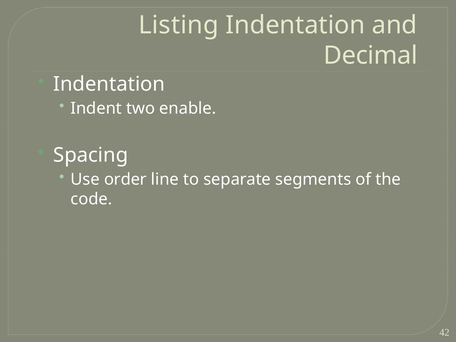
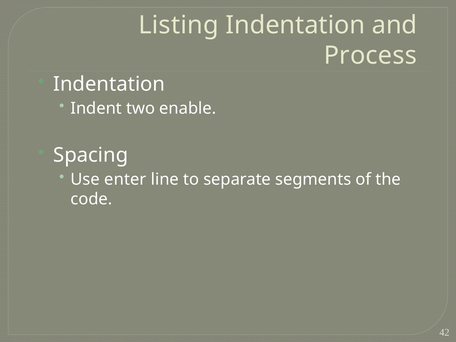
Decimal: Decimal -> Process (370, 56)
order: order -> enter (125, 179)
